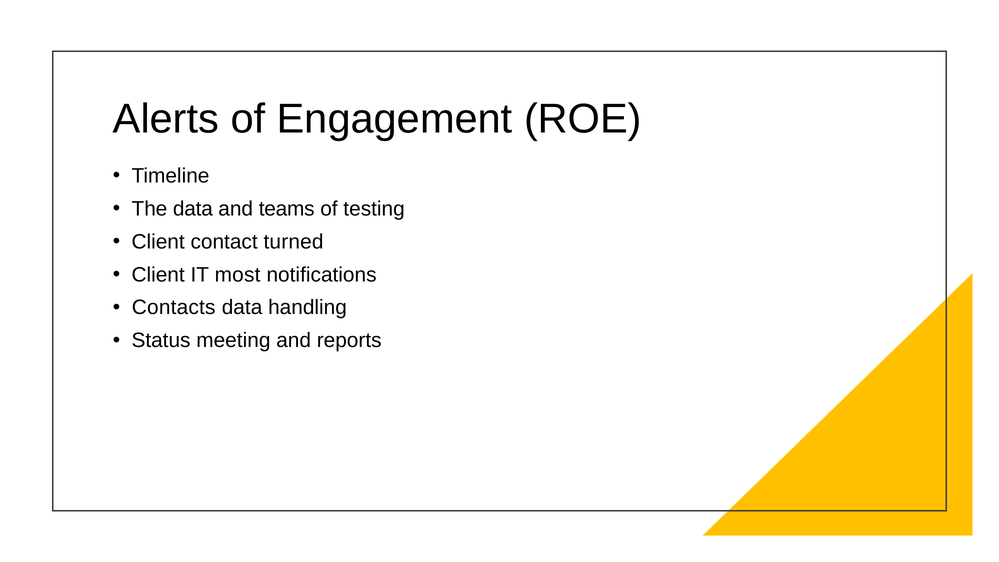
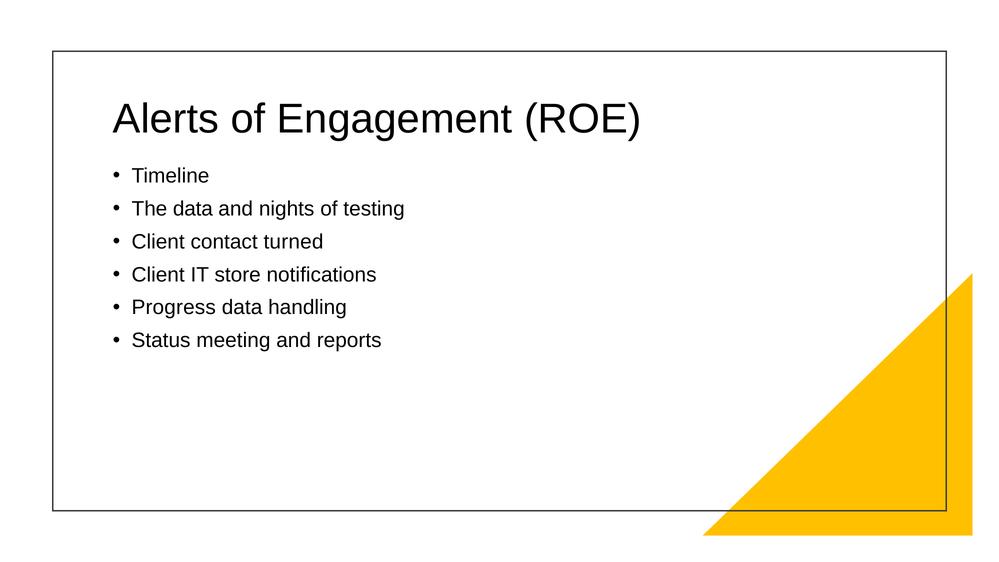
teams: teams -> nights (287, 209)
most: most -> store (238, 275)
Contacts: Contacts -> Progress (174, 308)
